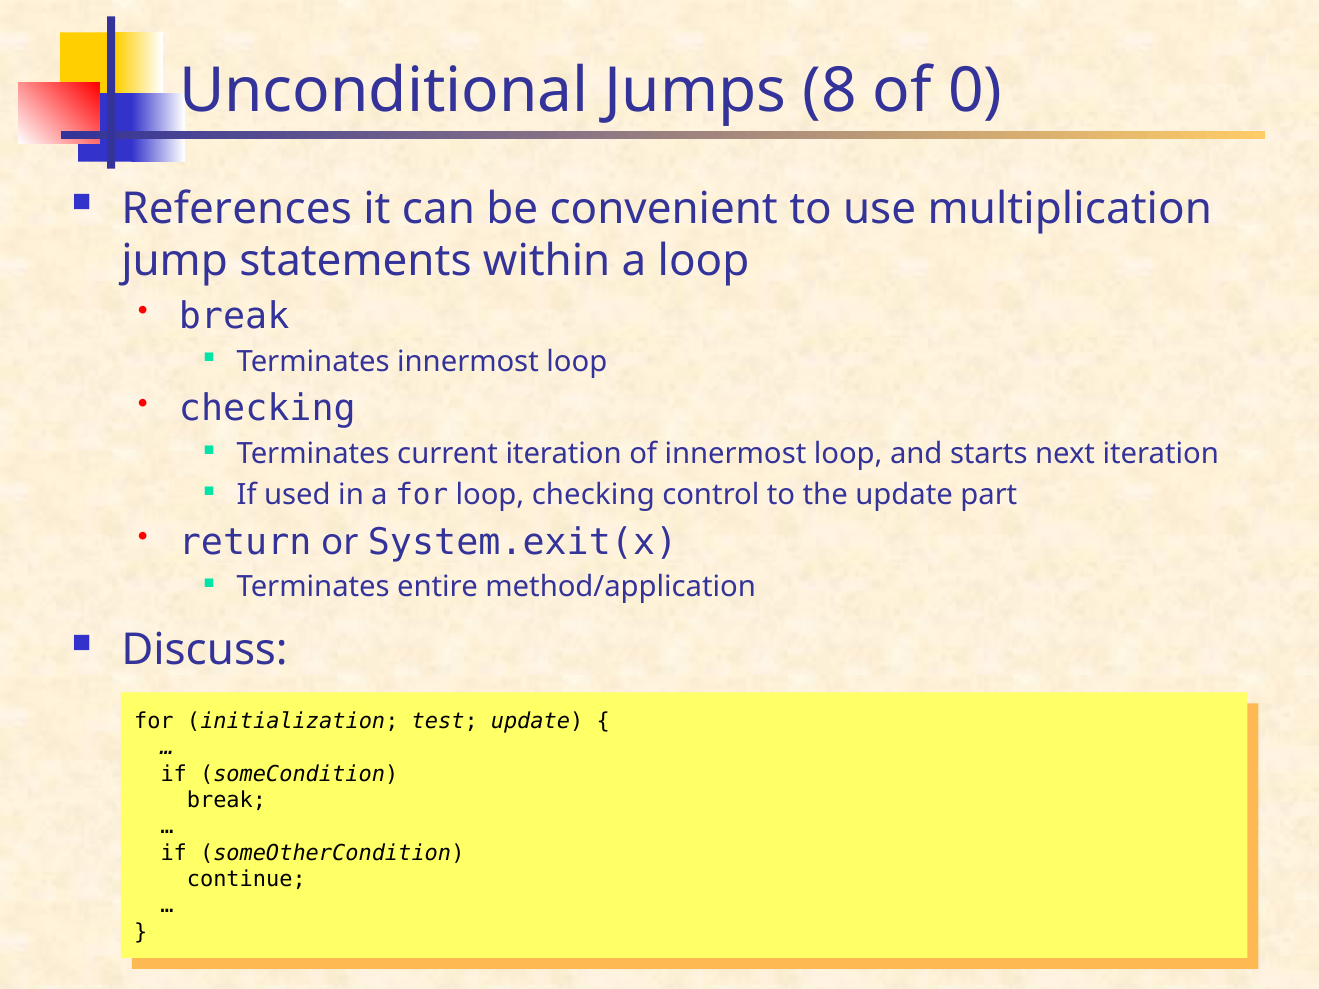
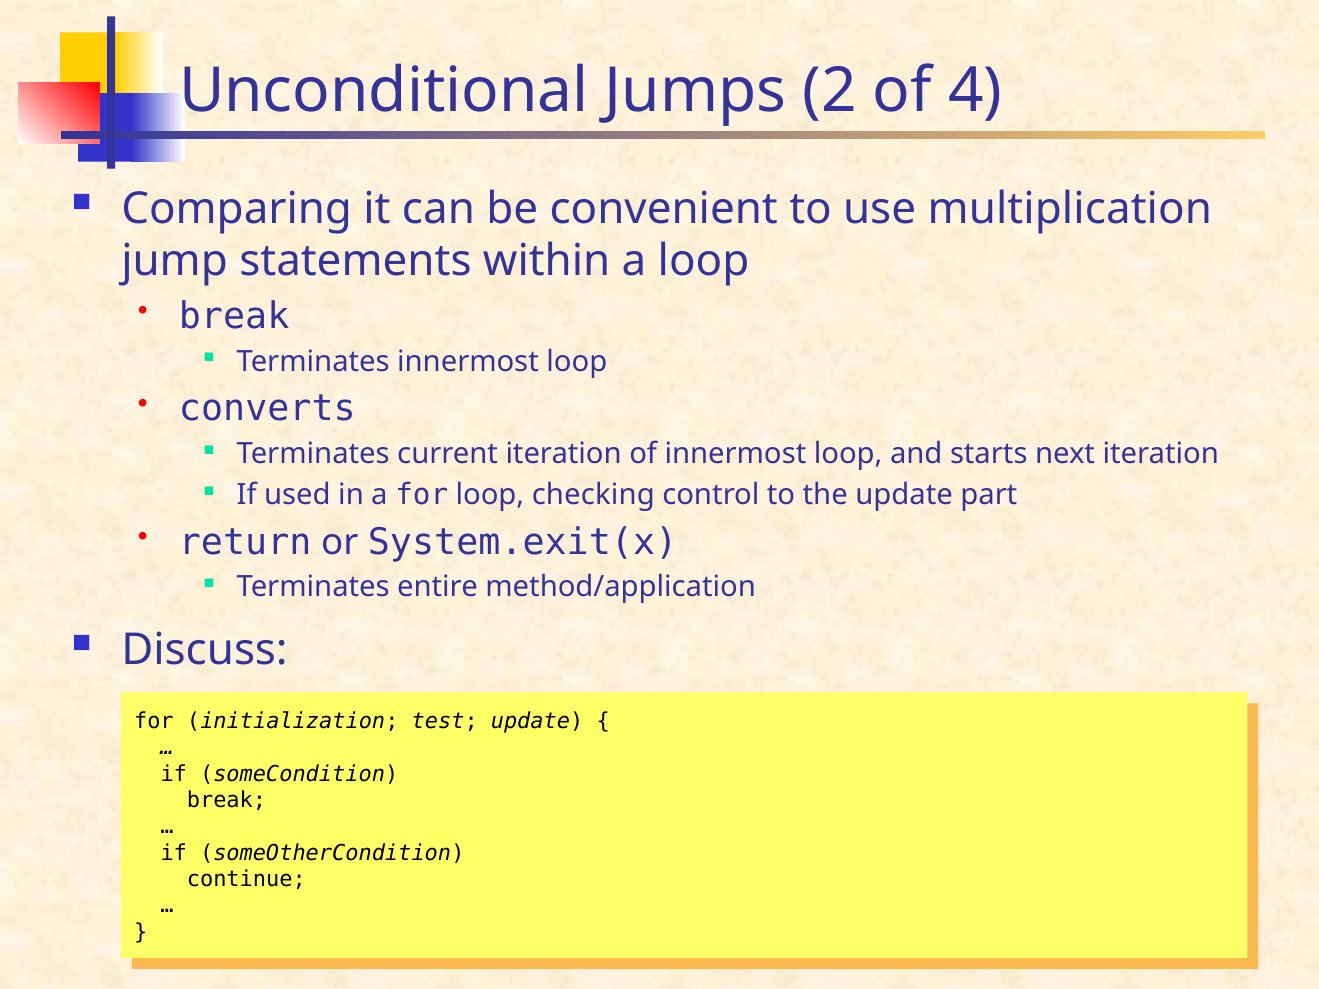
8: 8 -> 2 (830, 91)
0: 0 -> 4 (975, 91)
References: References -> Comparing (237, 209)
checking: checking -> converts (267, 409)
